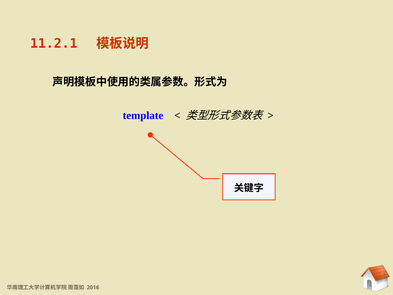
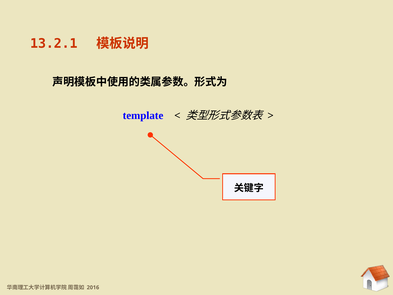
11.2.1: 11.2.1 -> 13.2.1 (54, 43)
